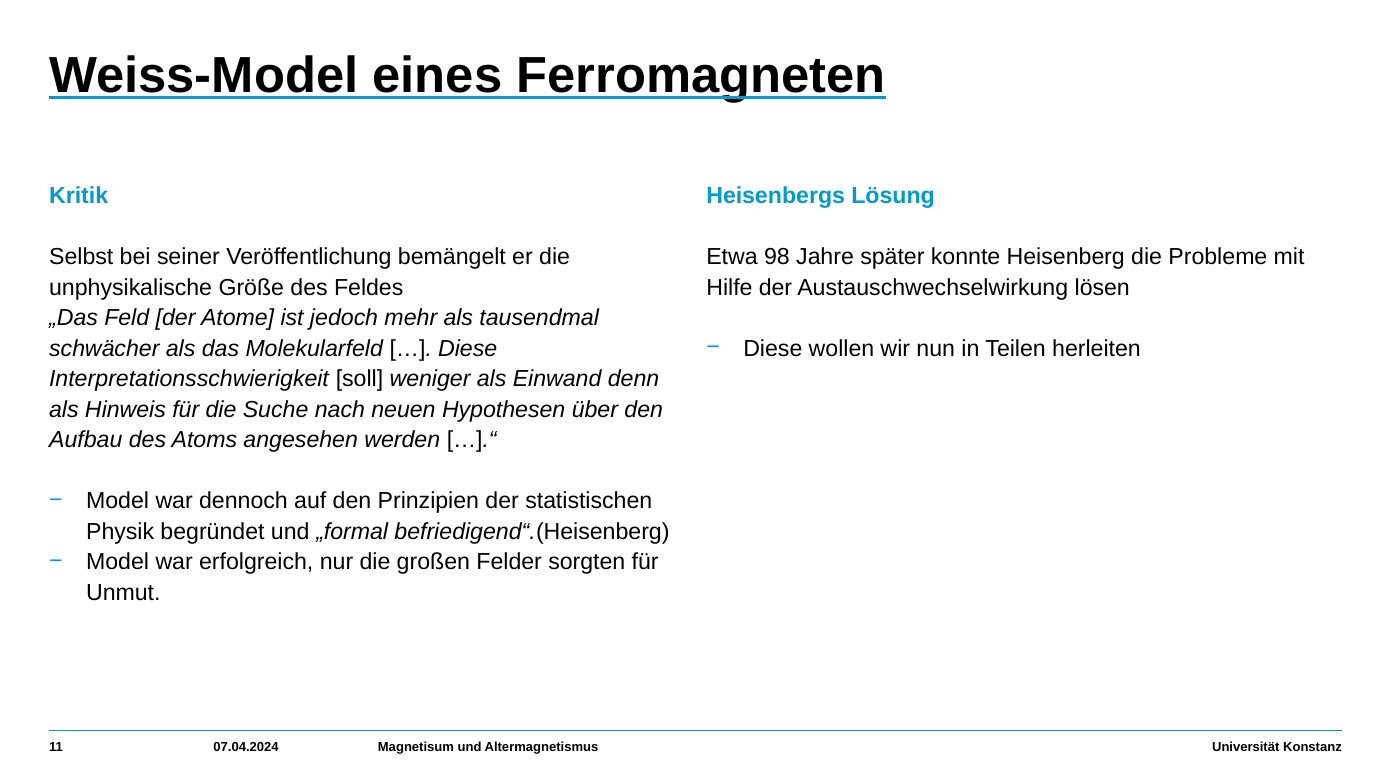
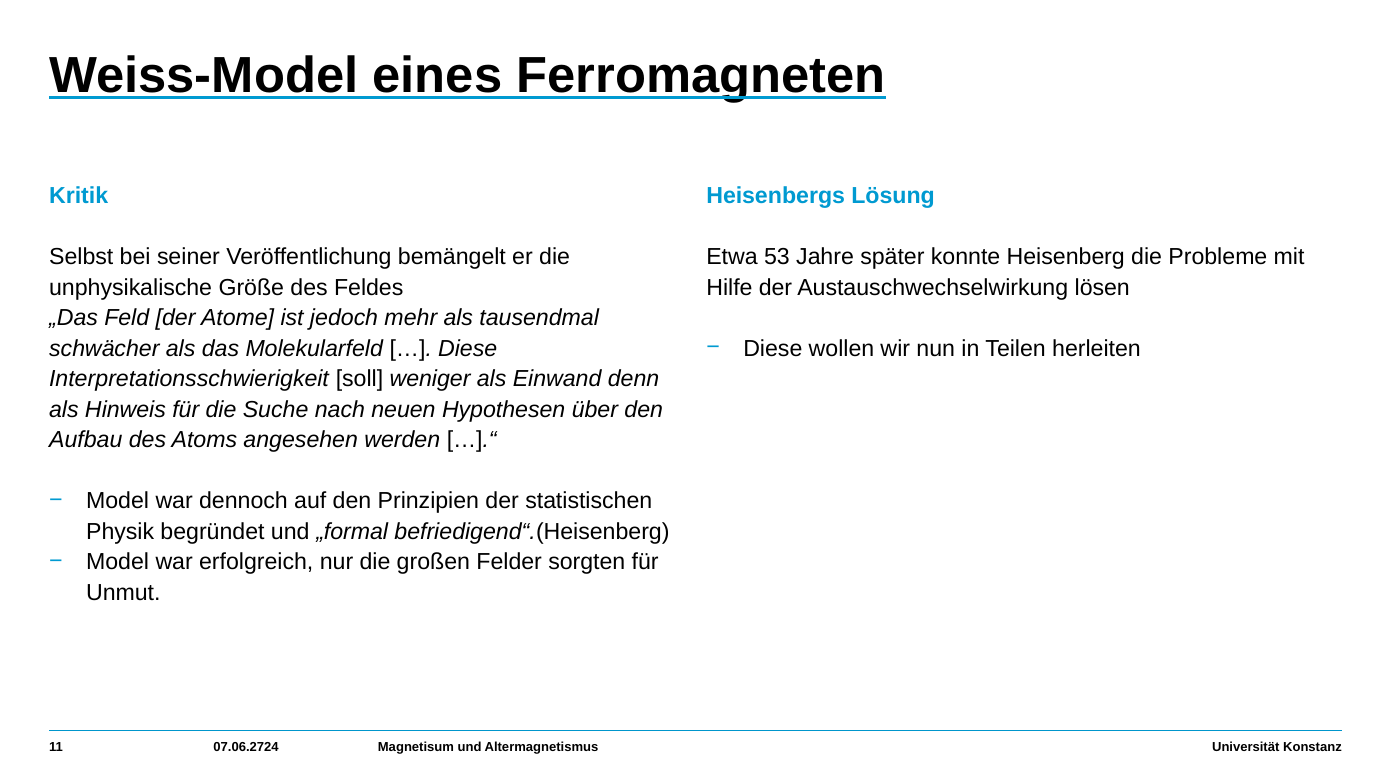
98: 98 -> 53 (777, 257)
07.04.2024: 07.04.2024 -> 07.06.2724 (246, 748)
